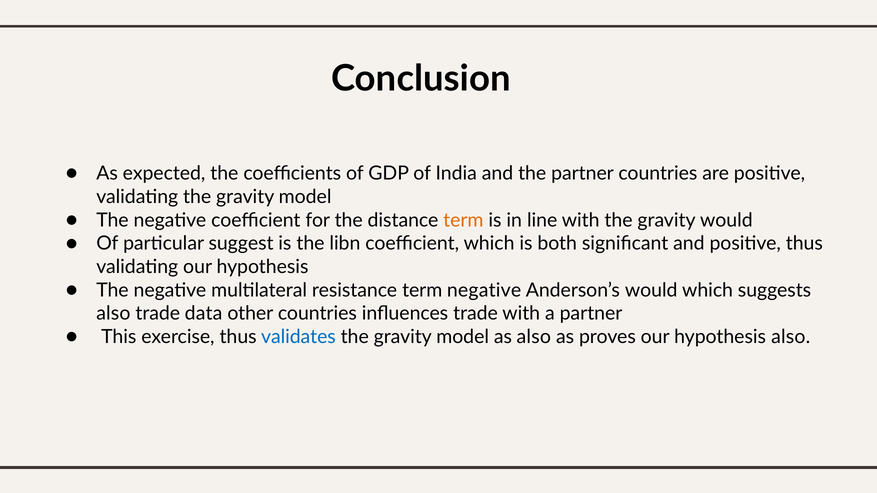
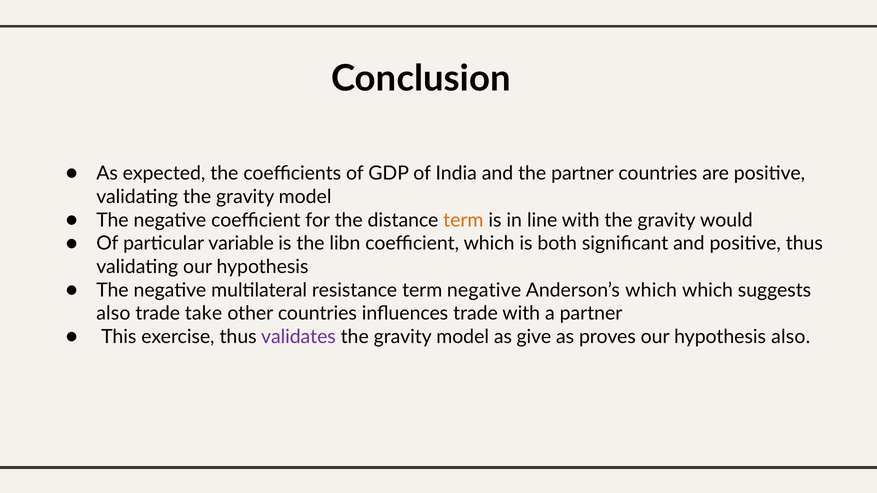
suggest: suggest -> variable (241, 244)
Anderson’s would: would -> which (651, 290)
data: data -> take (203, 314)
validates colour: blue -> purple (298, 337)
as also: also -> give (534, 337)
